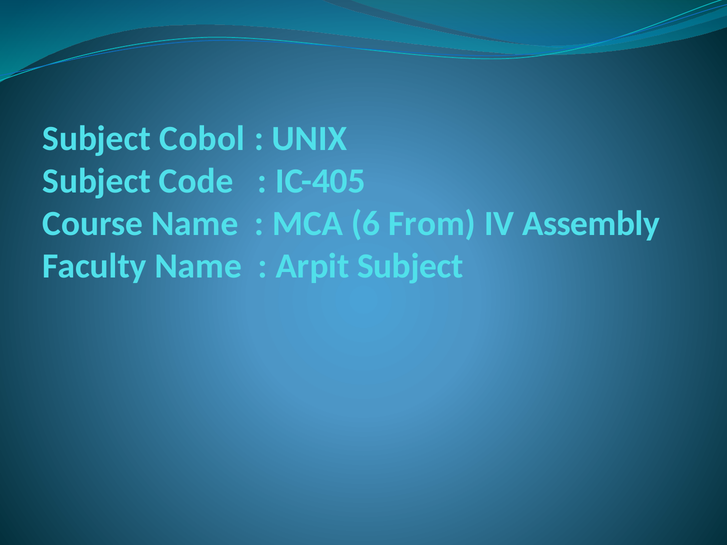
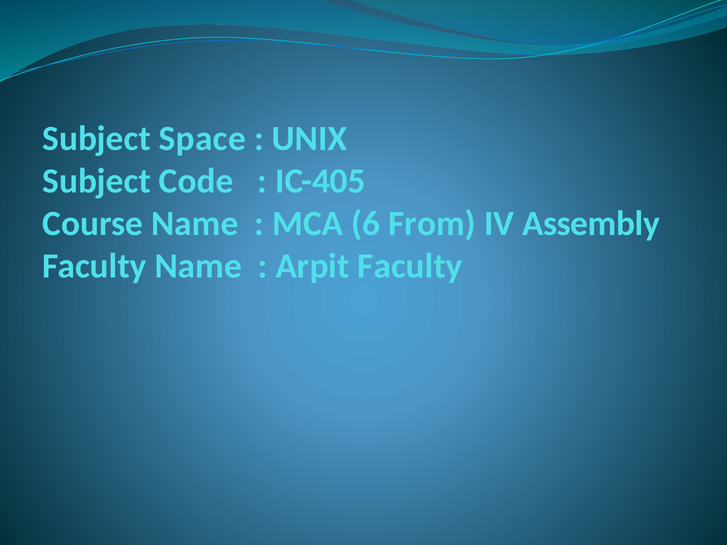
Cobol: Cobol -> Space (202, 139)
Arpit Subject: Subject -> Faculty (410, 266)
